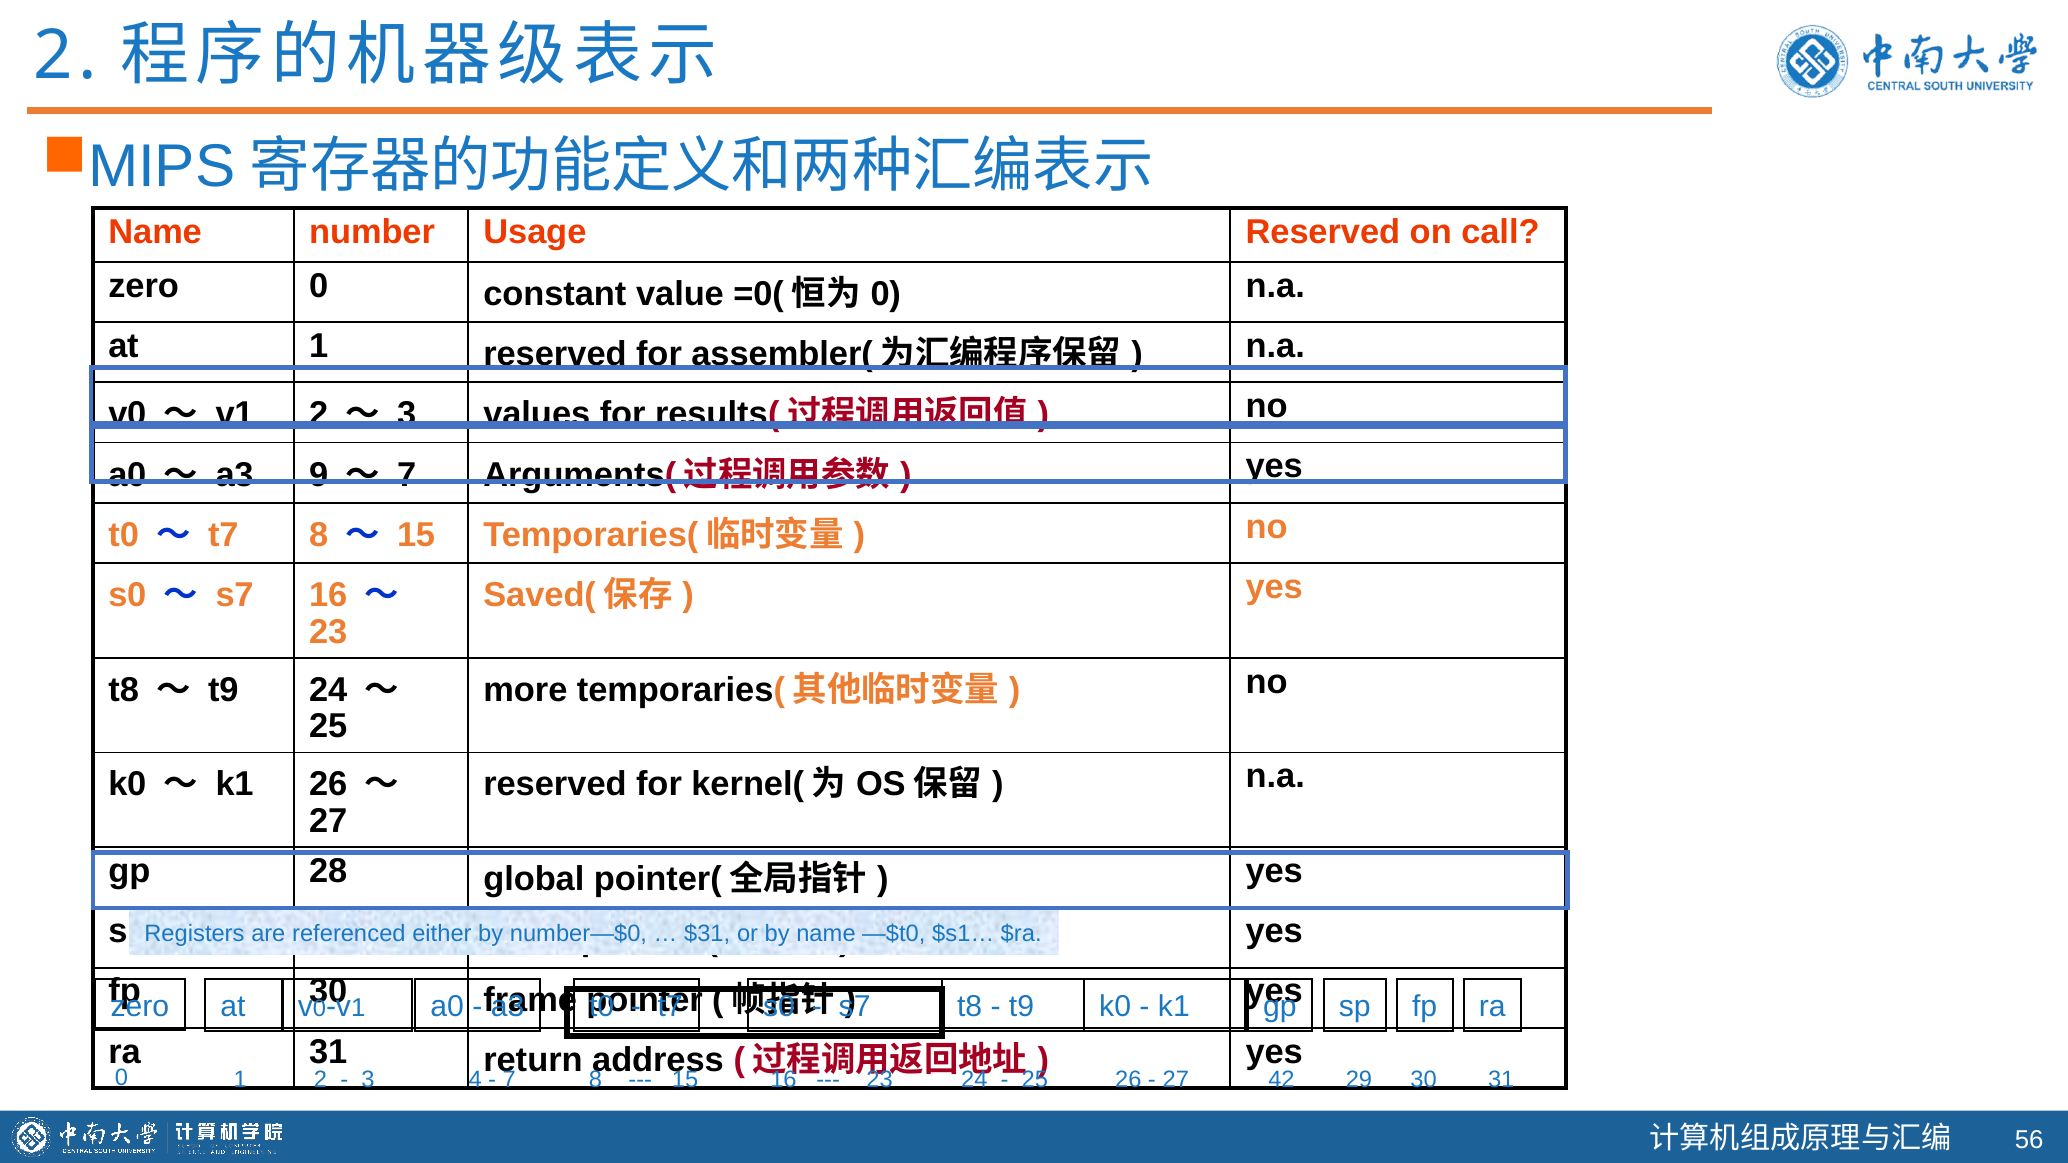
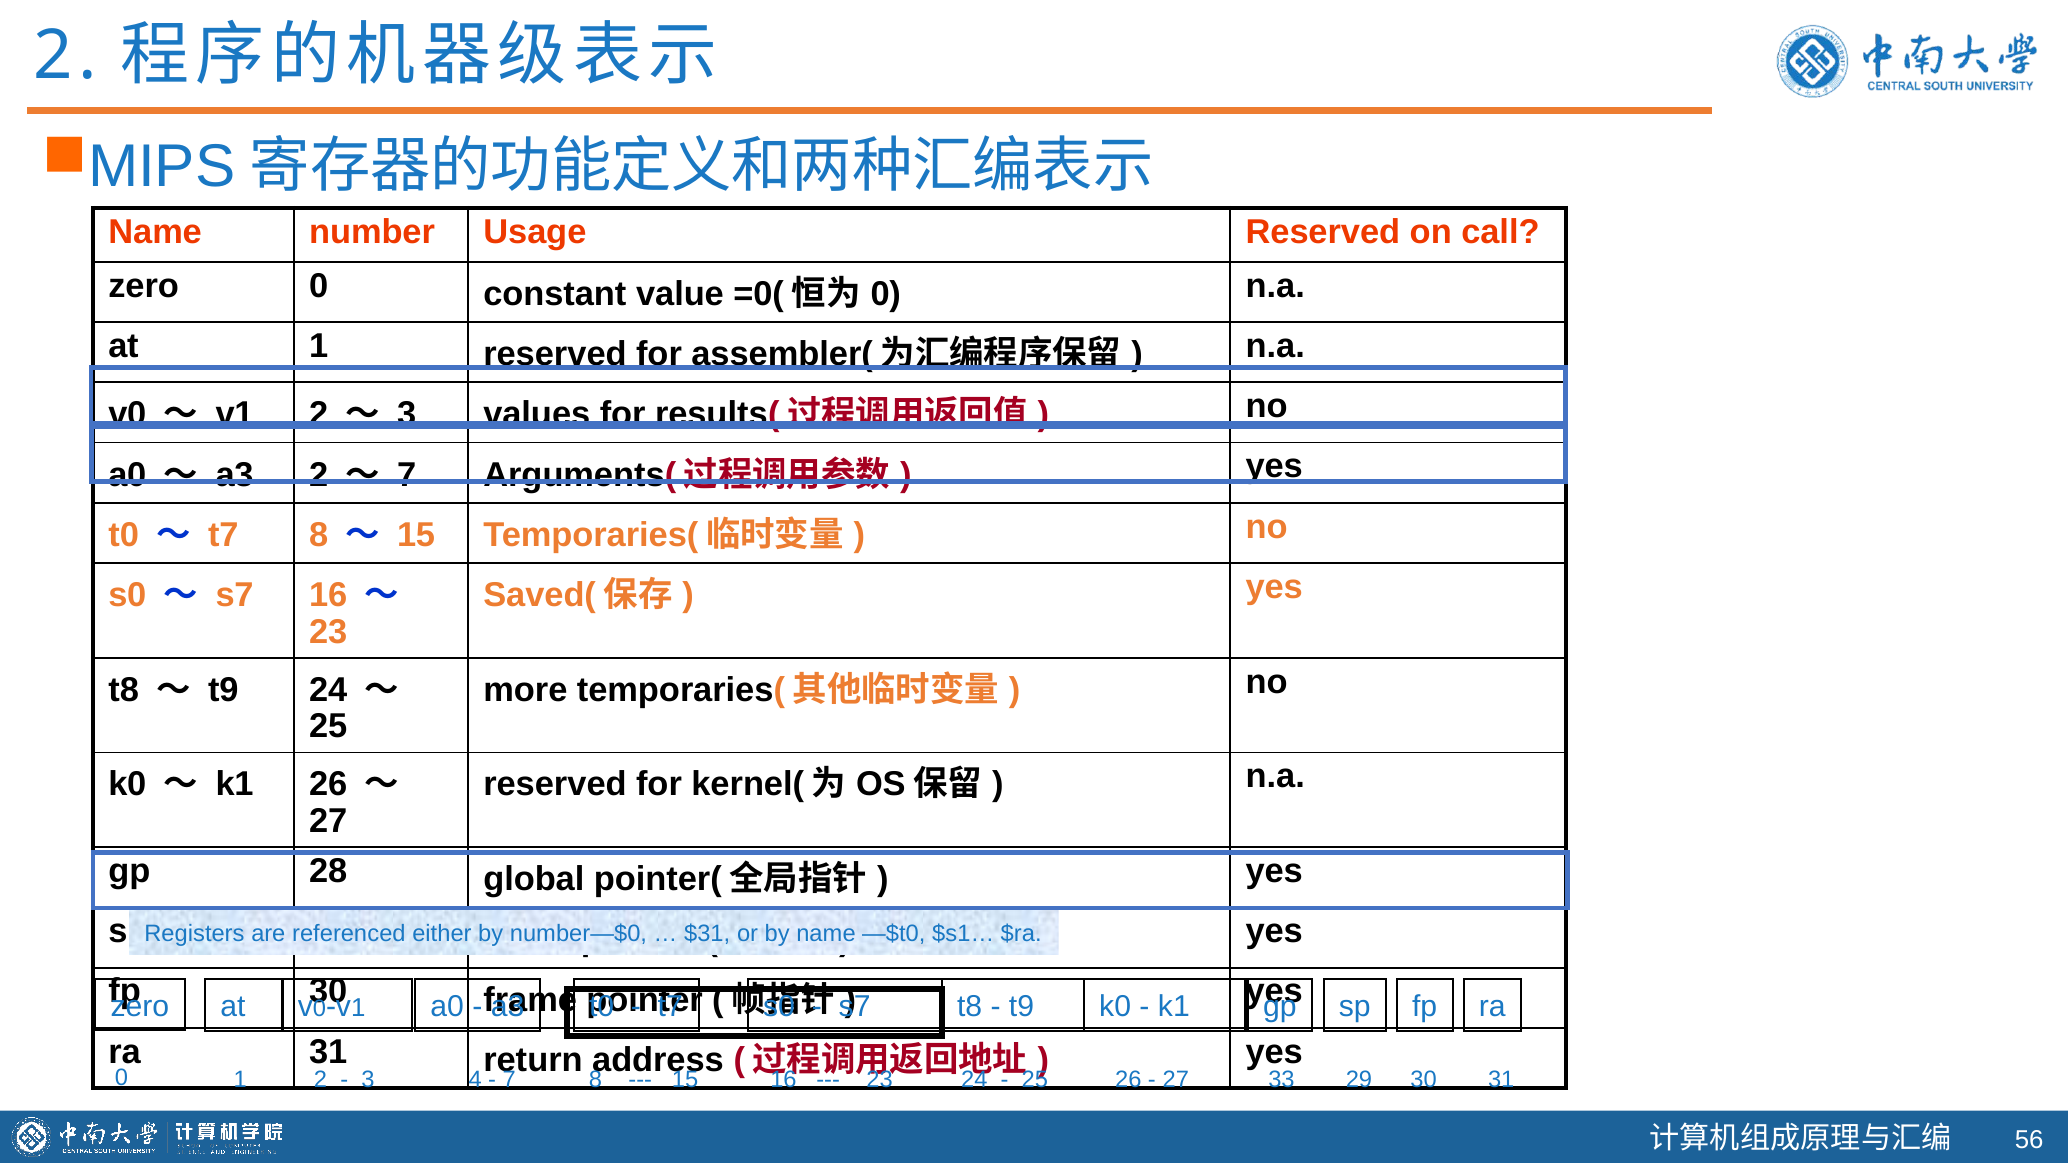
a3 9: 9 -> 2 (319, 475)
42: 42 -> 33 (1281, 1080)
